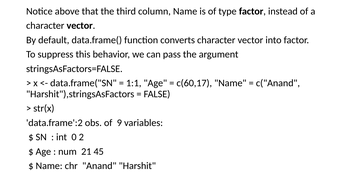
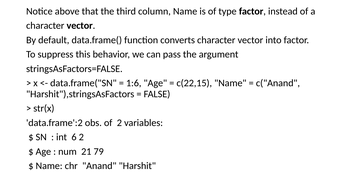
1:1: 1:1 -> 1:6 (134, 83)
c(60,17: c(60,17 -> c(22,15 (194, 83)
of 9: 9 -> 2 (119, 123)
0: 0 -> 6 (74, 137)
45: 45 -> 79 (99, 151)
